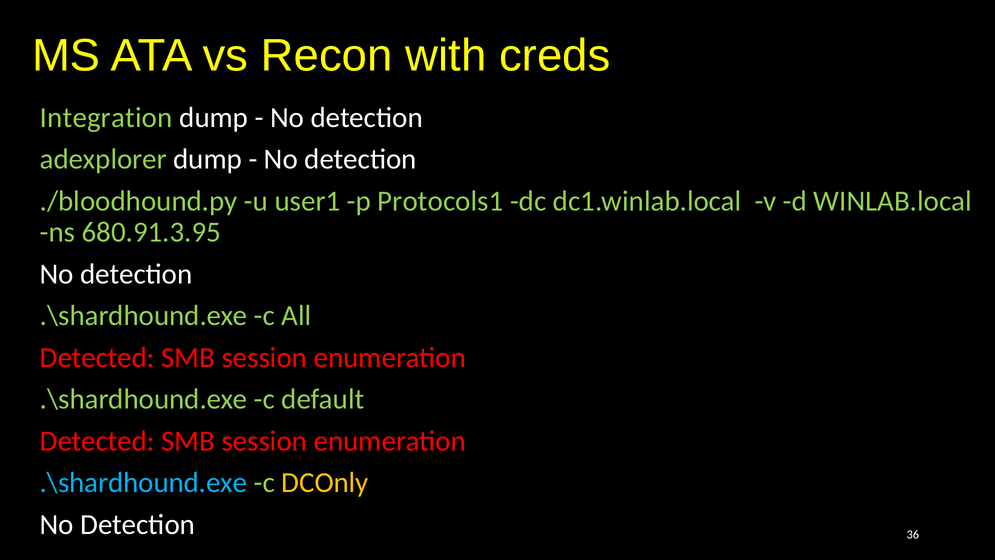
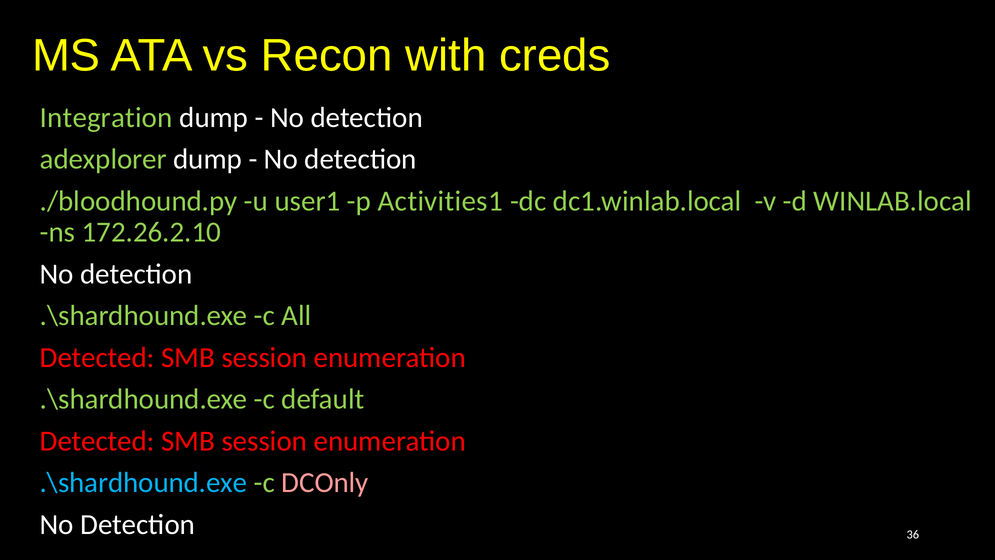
Protocols1: Protocols1 -> Activities1 (440, 201)
680.91.3.95: 680.91.3.95 -> 172.26.2.10 (151, 232)
DCOnly colour: yellow -> pink (325, 483)
